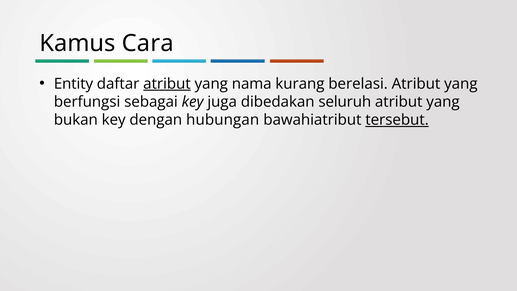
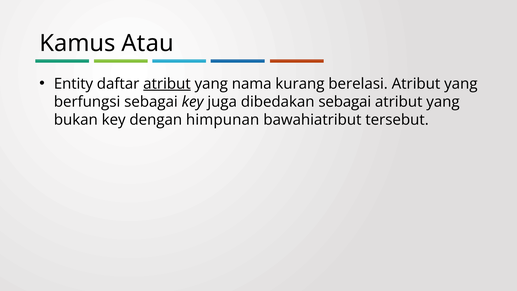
Cara: Cara -> Atau (148, 43)
dibedakan seluruh: seluruh -> sebagai (345, 102)
hubungan: hubungan -> himpunan (223, 120)
tersebut underline: present -> none (397, 120)
